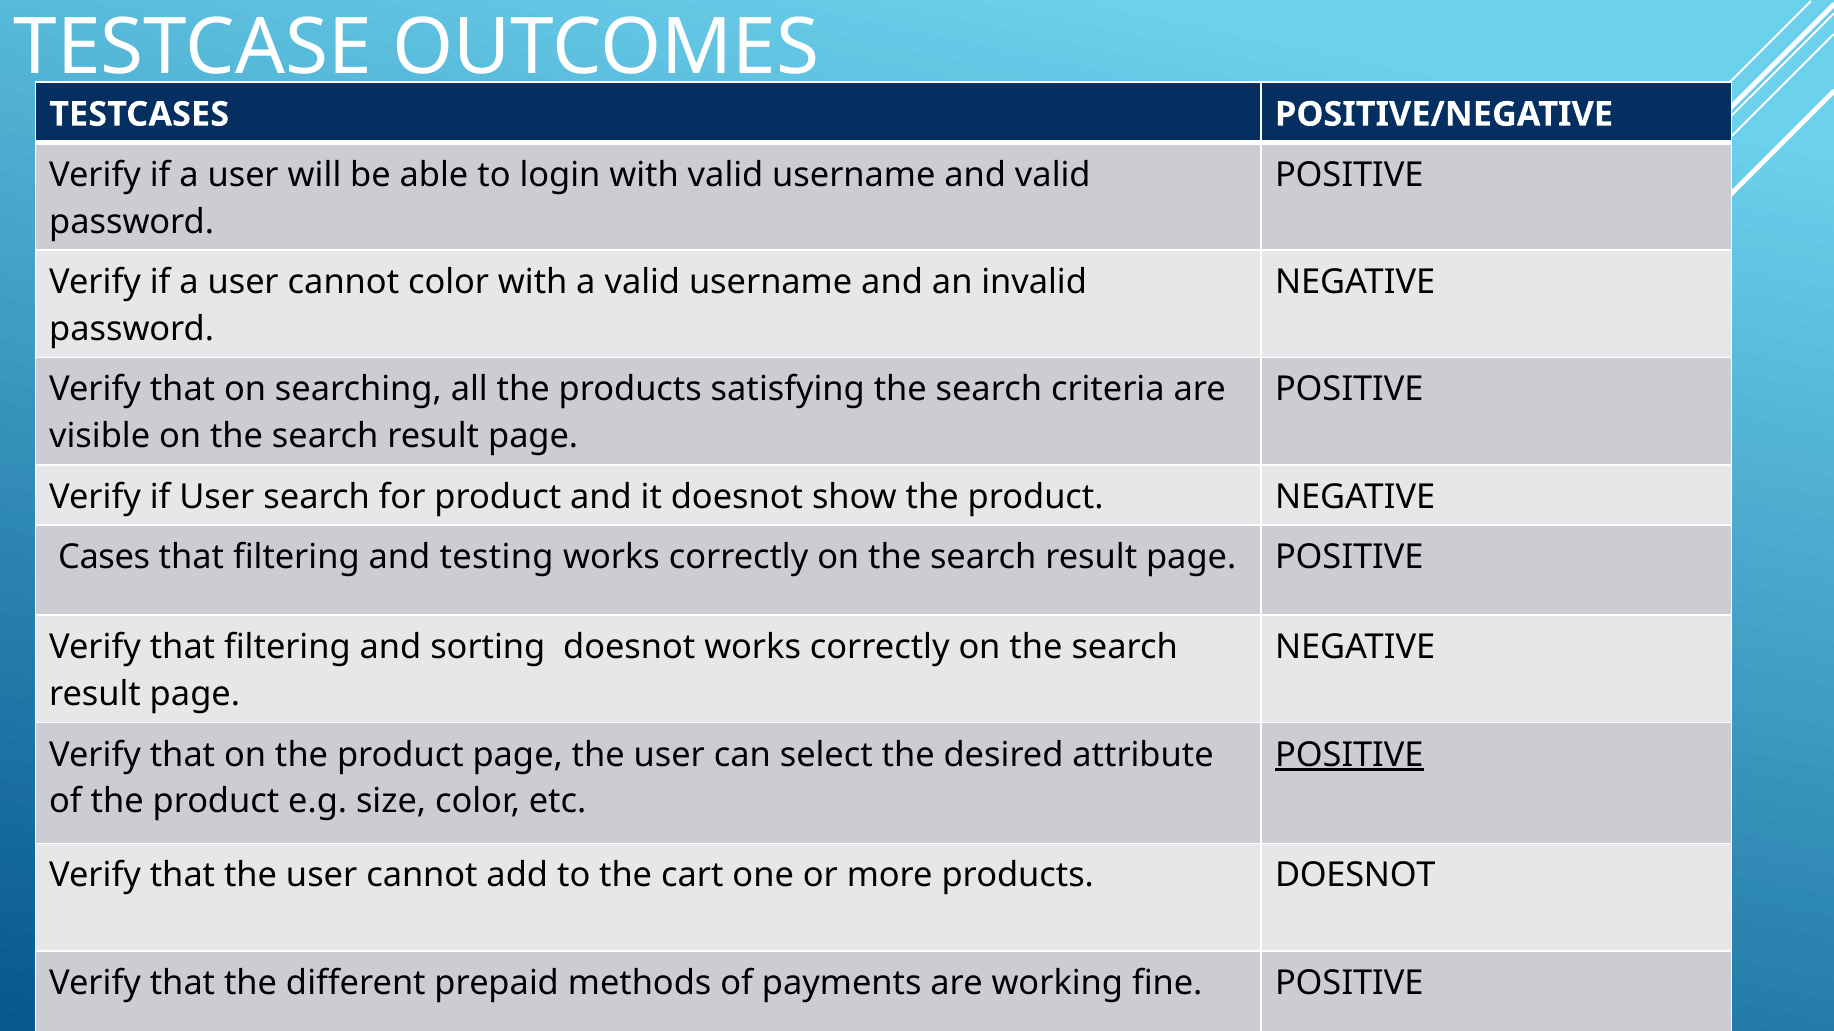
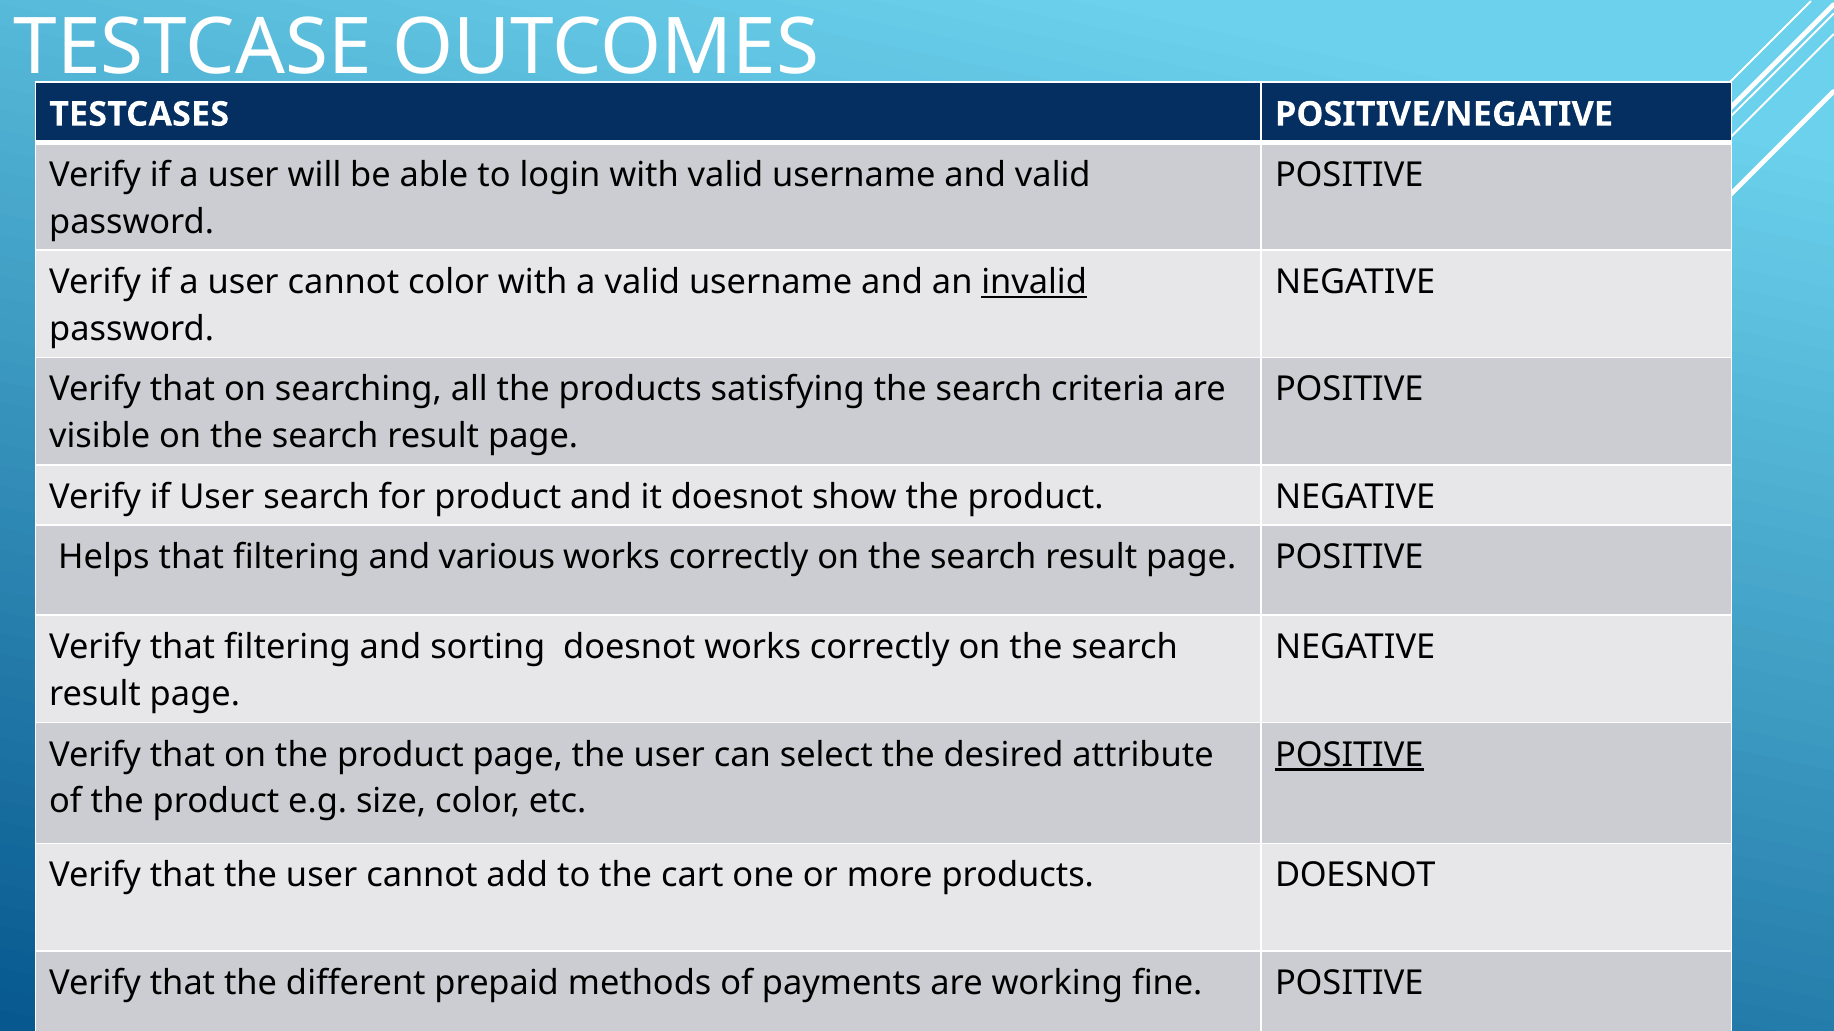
invalid underline: none -> present (1034, 282)
Cases: Cases -> Helps (104, 558)
testing: testing -> various (497, 558)
